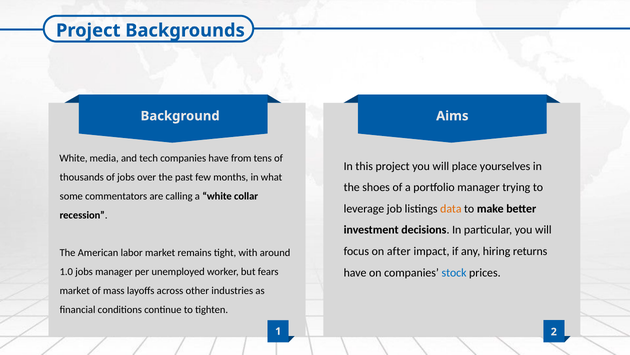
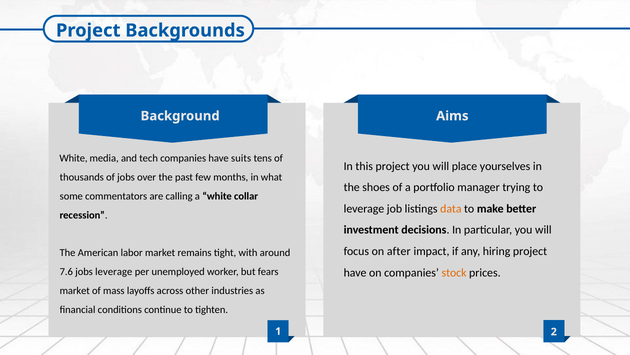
from: from -> suits (241, 158)
hiring returns: returns -> project (530, 251)
1.0: 1.0 -> 7.6 (66, 271)
jobs manager: manager -> leverage (114, 271)
stock colour: blue -> orange (454, 272)
